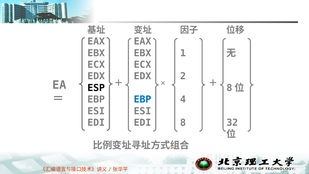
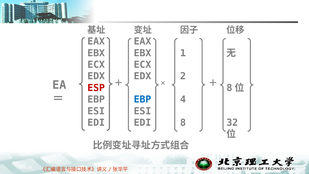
ESP colour: black -> red (96, 88)
